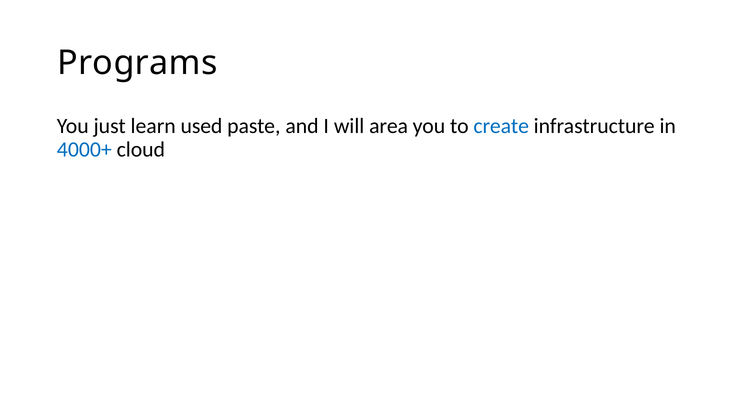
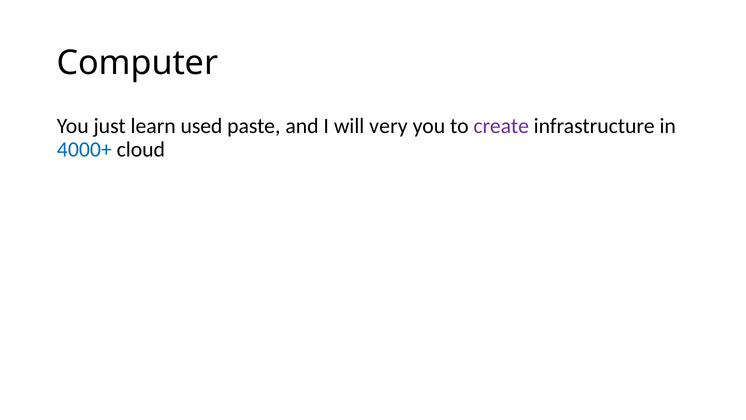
Programs: Programs -> Computer (138, 63)
area: area -> very (388, 126)
create colour: blue -> purple (501, 126)
